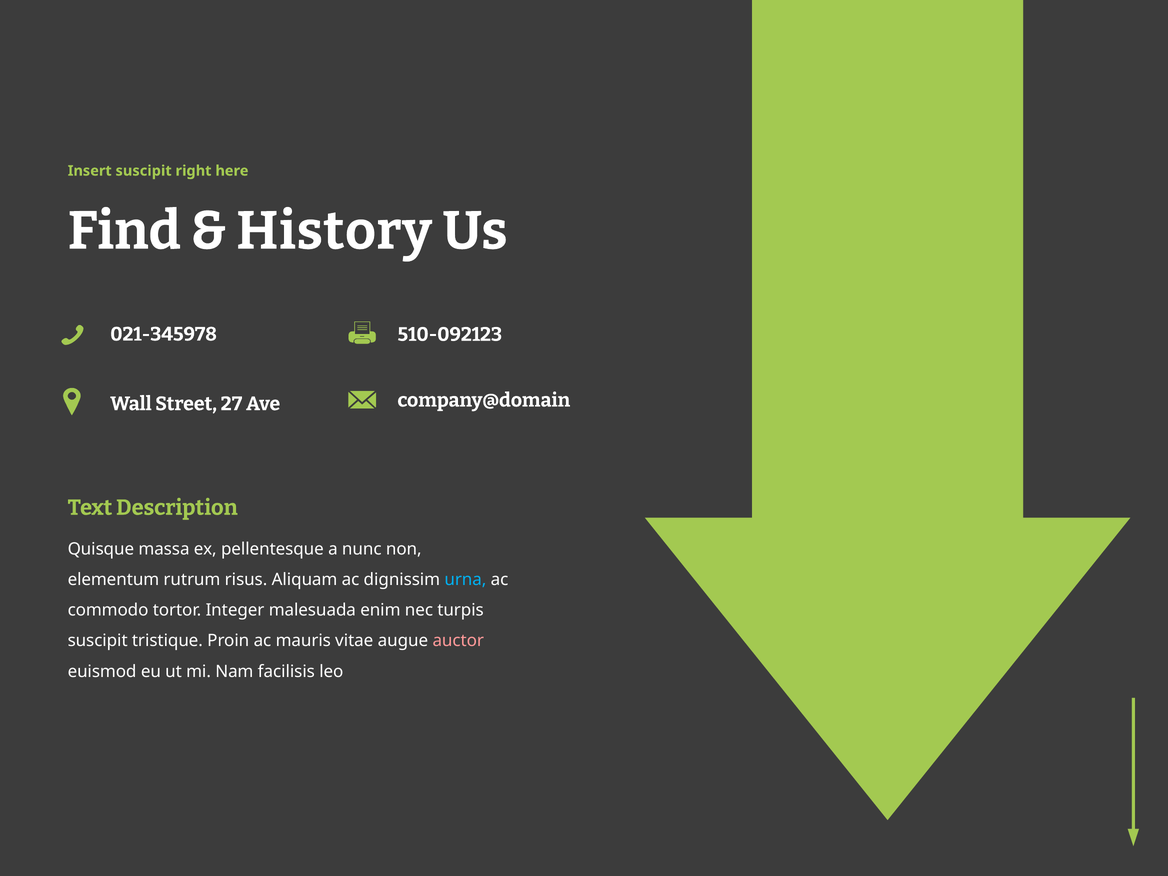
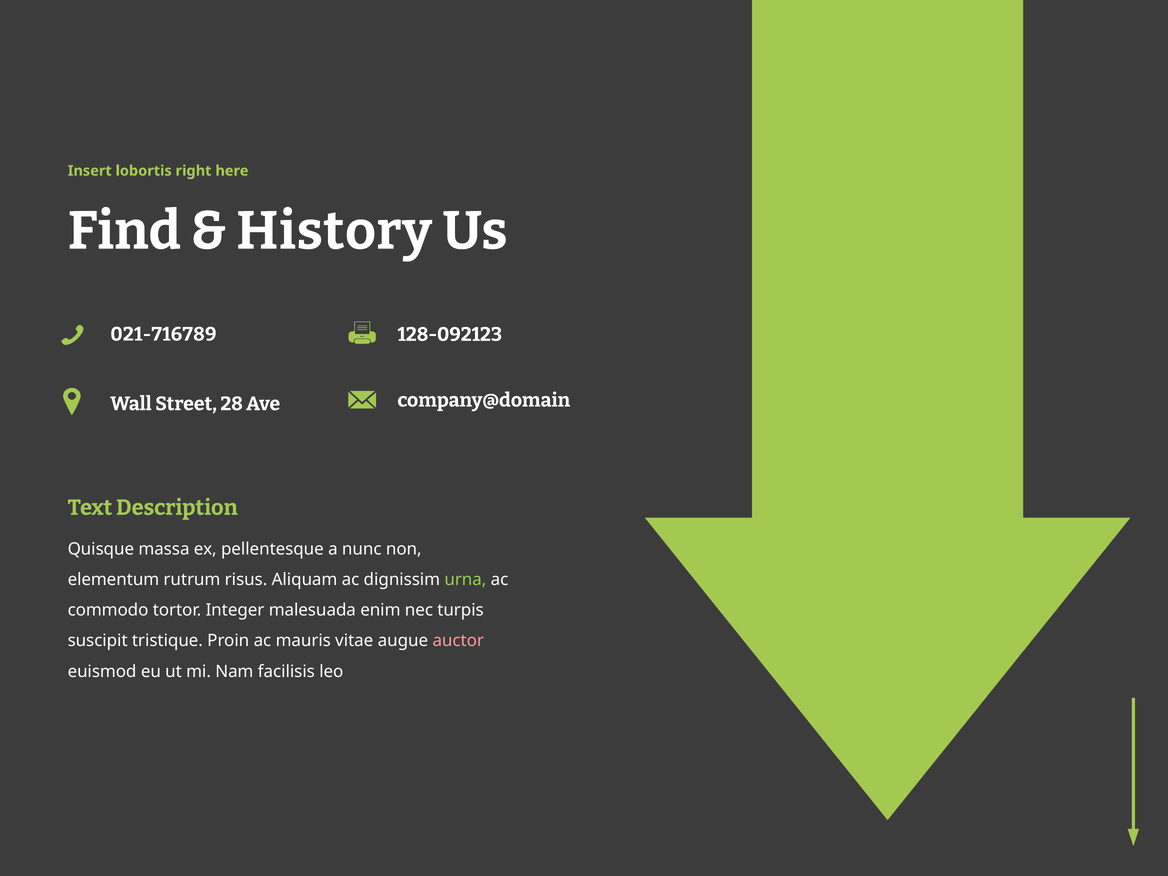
Insert suscipit: suscipit -> lobortis (144, 171)
021-345978: 021-345978 -> 021-716789 (163, 334)
510-092123: 510-092123 -> 128-092123 (450, 334)
27: 27 -> 28 (232, 404)
urna colour: light blue -> light green (465, 580)
